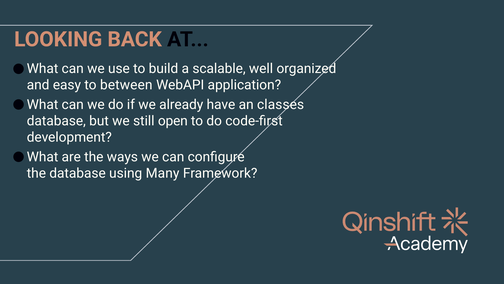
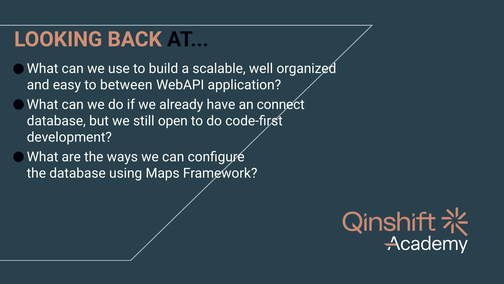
classes: classes -> connect (281, 104)
Many: Many -> Maps (163, 173)
